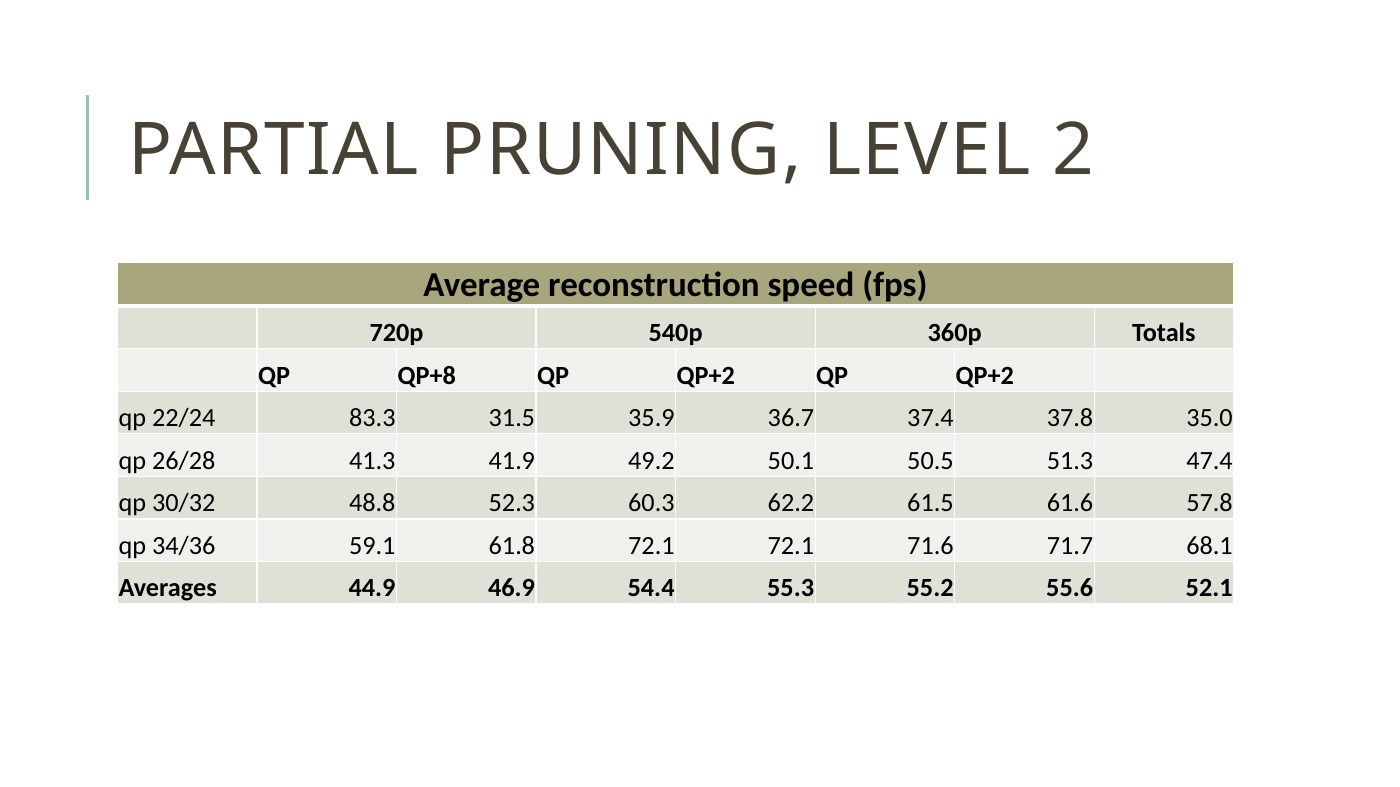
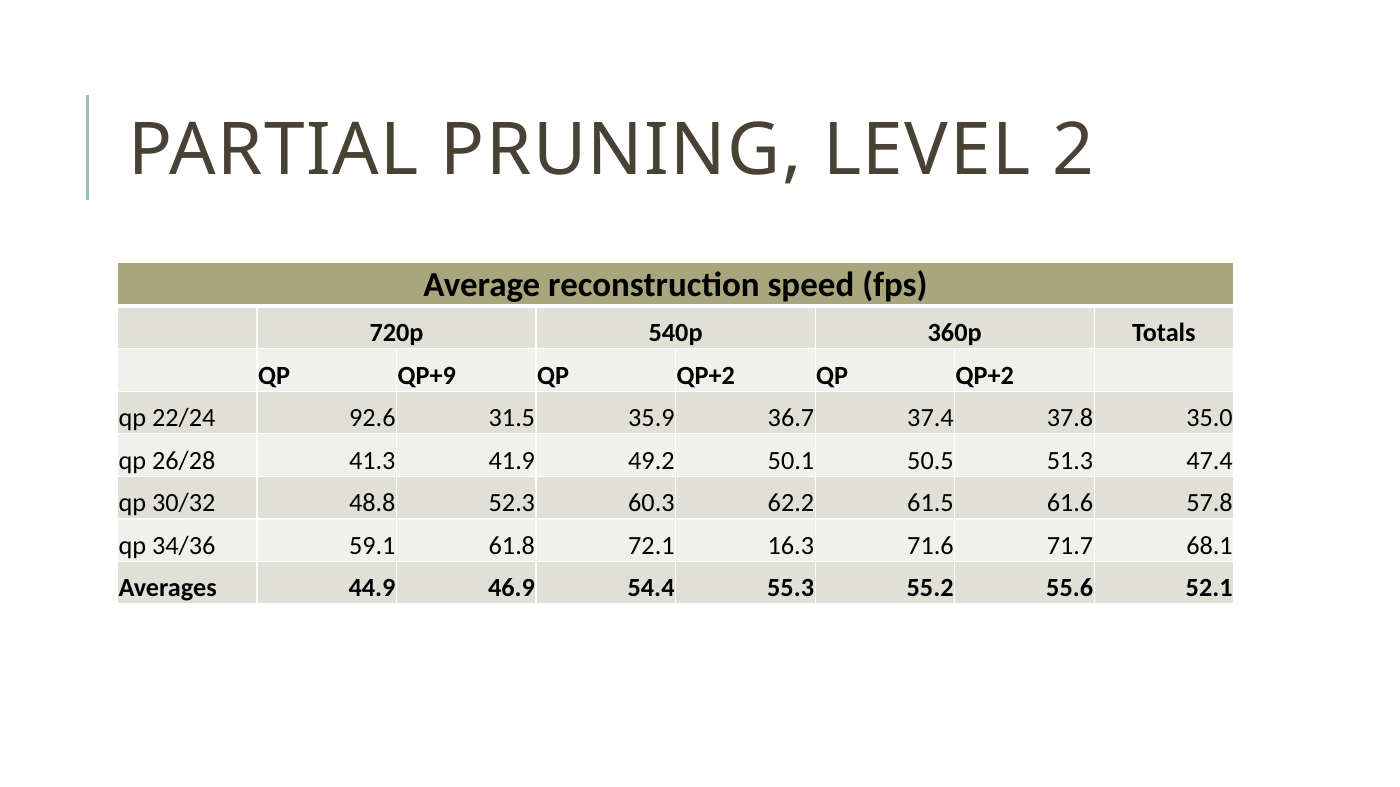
QP+8: QP+8 -> QP+9 (427, 376)
83.3: 83.3 -> 92.6 (372, 418)
72.1 72.1: 72.1 -> 16.3 (791, 546)
